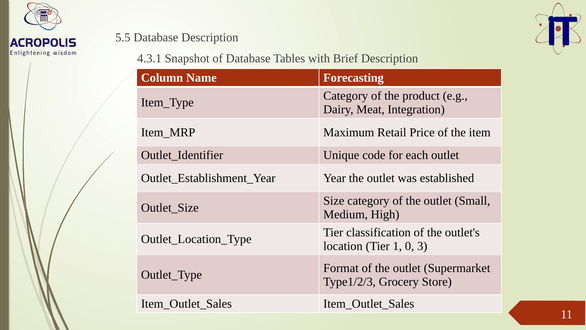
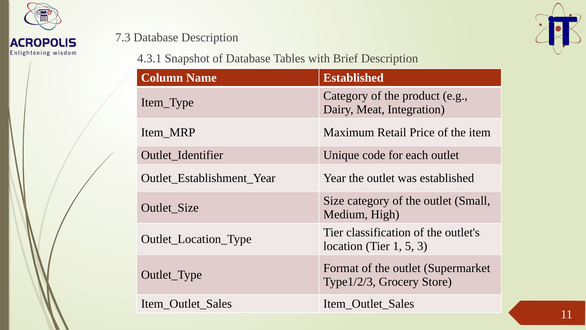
5.5: 5.5 -> 7.3 (123, 38)
Name Forecasting: Forecasting -> Established (354, 78)
0: 0 -> 5 (410, 246)
